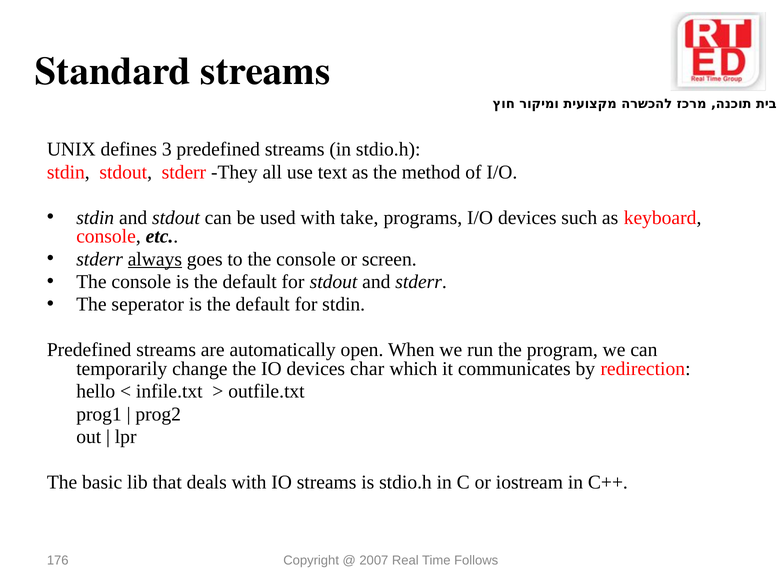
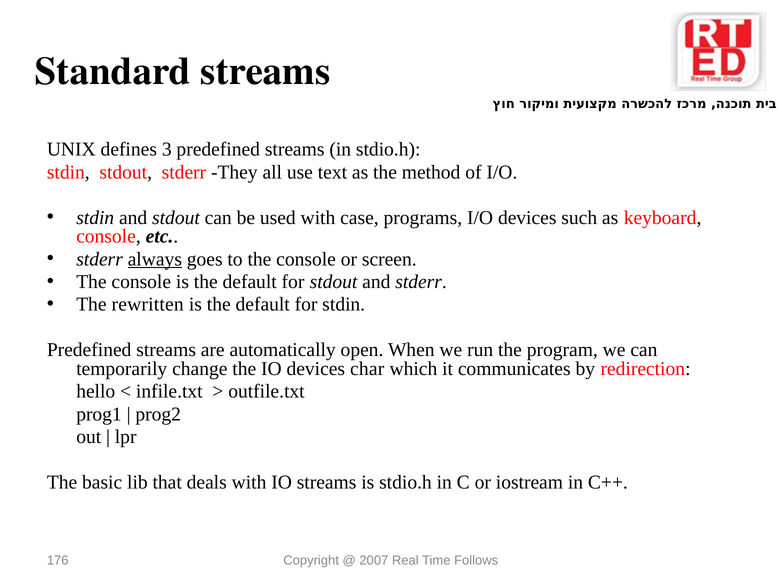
take: take -> case (359, 217)
seperator: seperator -> rewritten (148, 304)
